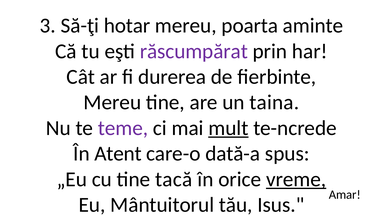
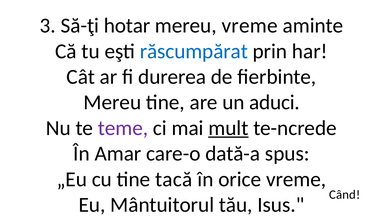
mereu poarta: poarta -> vreme (250, 26)
răscumpărat colour: purple -> blue (194, 51)
taina: taina -> aduci (274, 102)
Atent: Atent -> Amar (118, 153)
vreme underline: present -> none (296, 179)
Amar: Amar -> Când (345, 194)
